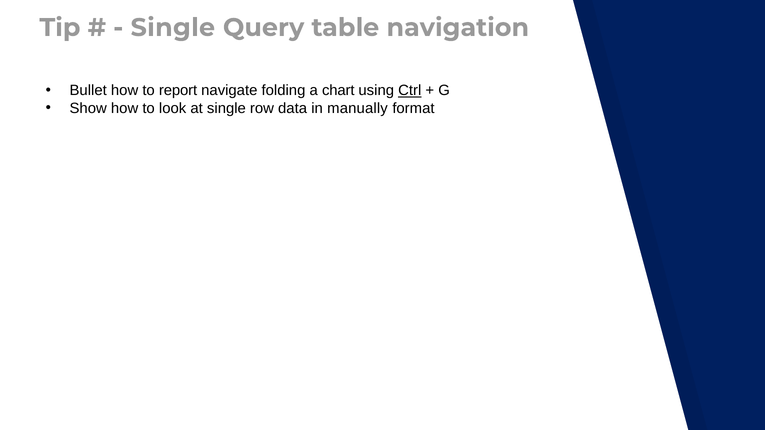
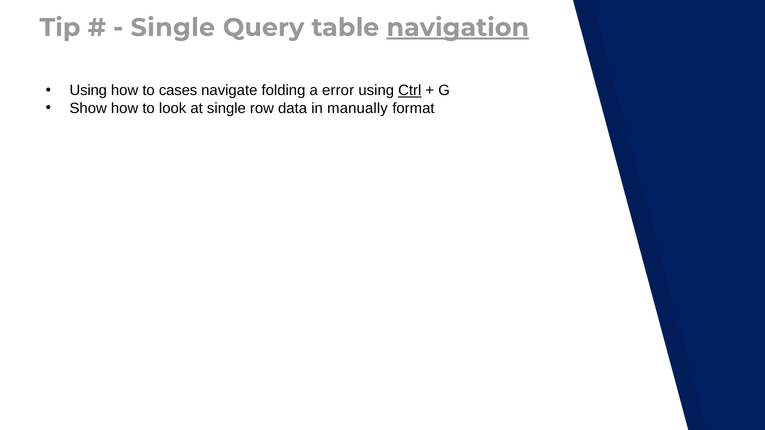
navigation underline: none -> present (458, 28)
Bullet: Bullet -> Using (88, 91)
report: report -> cases (178, 91)
chart: chart -> error (338, 91)
